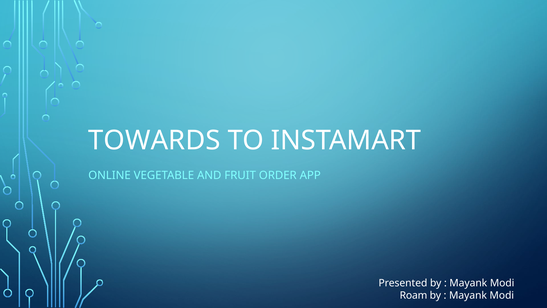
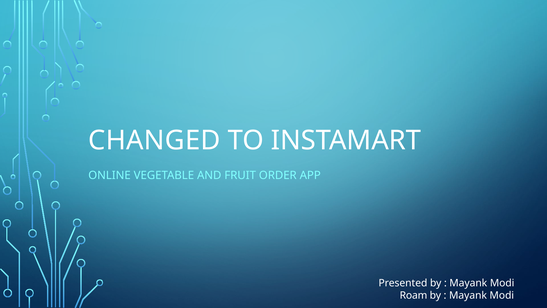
TOWARDS: TOWARDS -> CHANGED (154, 140)
